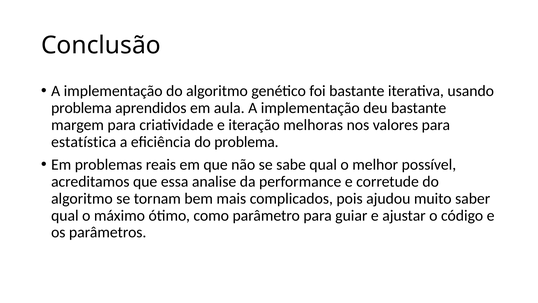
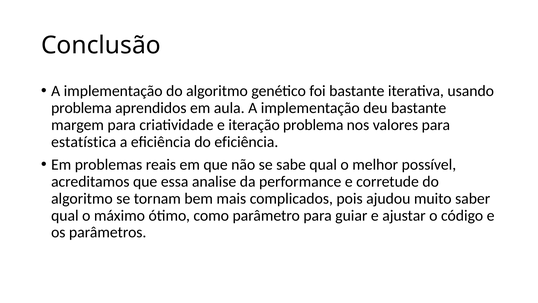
iteração melhoras: melhoras -> problema (313, 125)
do problema: problema -> eficiência (246, 142)
